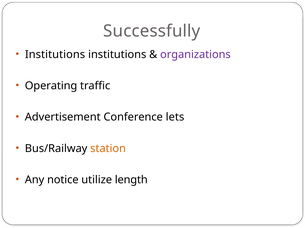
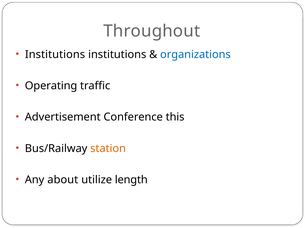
Successfully: Successfully -> Throughout (152, 31)
organizations colour: purple -> blue (195, 55)
lets: lets -> this (175, 117)
notice: notice -> about (63, 180)
